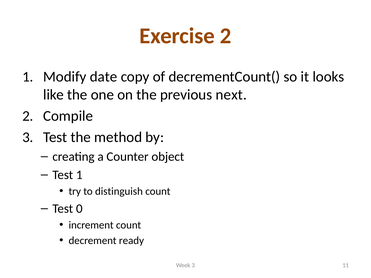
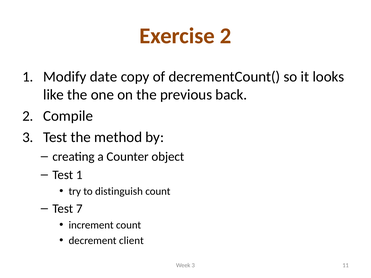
next: next -> back (231, 95)
0: 0 -> 7 (79, 209)
ready: ready -> client (131, 241)
